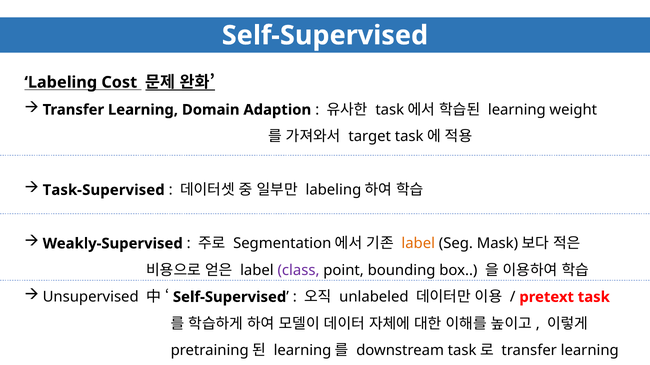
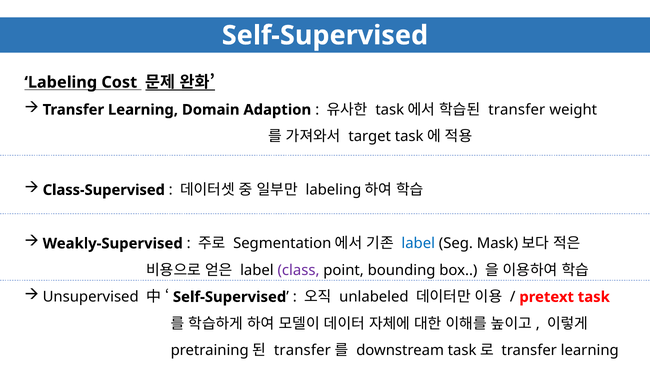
learning: learning -> transfer (517, 110)
Task-Supervised: Task-Supervised -> Class-Supervised (104, 190)
label colour: orange -> blue (418, 244)
learning: learning -> transfer (302, 351)
